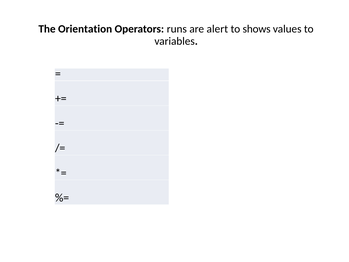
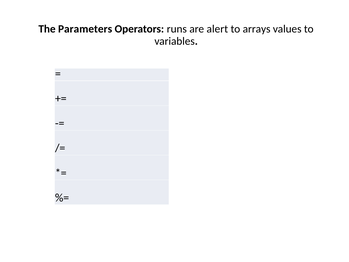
Orientation: Orientation -> Parameters (85, 29)
shows: shows -> arrays (257, 29)
